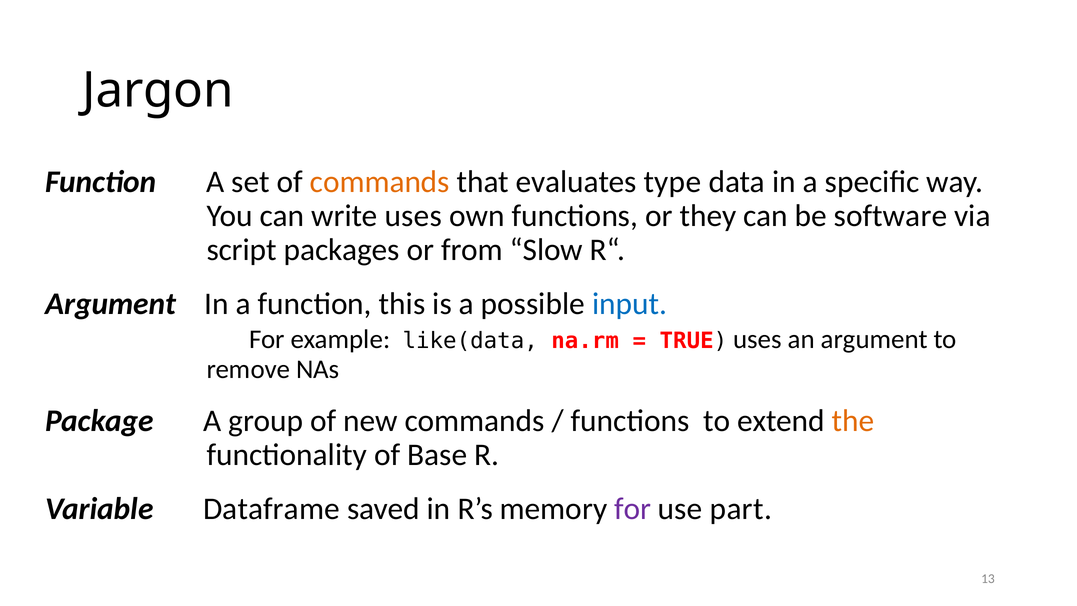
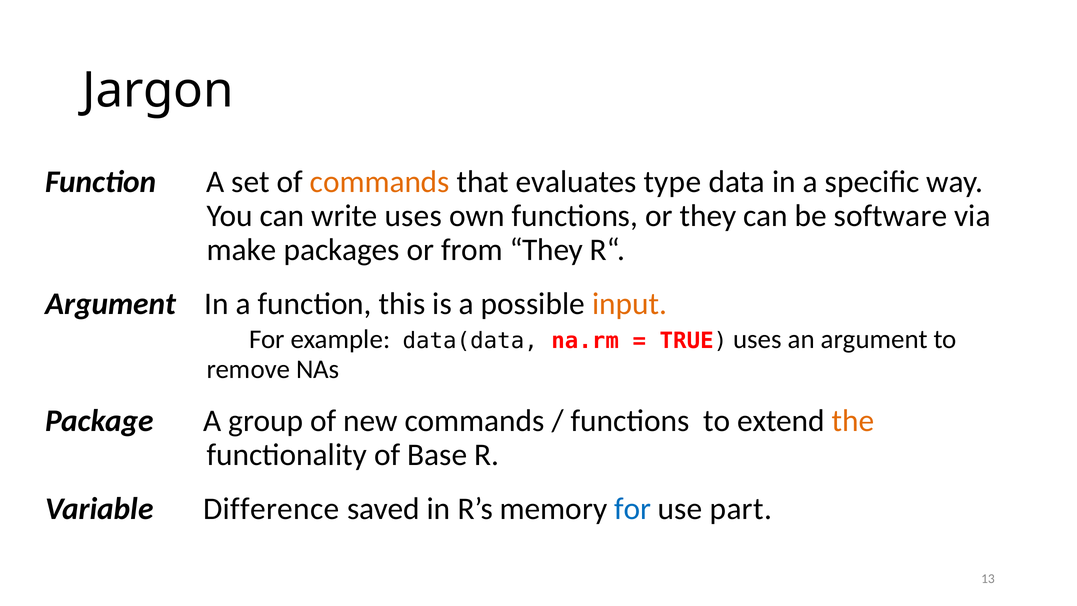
script: script -> make (242, 250)
from Slow: Slow -> They (546, 250)
input colour: blue -> orange (630, 304)
like(data: like(data -> data(data (470, 341)
Dataframe: Dataframe -> Difference (271, 509)
for colour: purple -> blue (633, 509)
